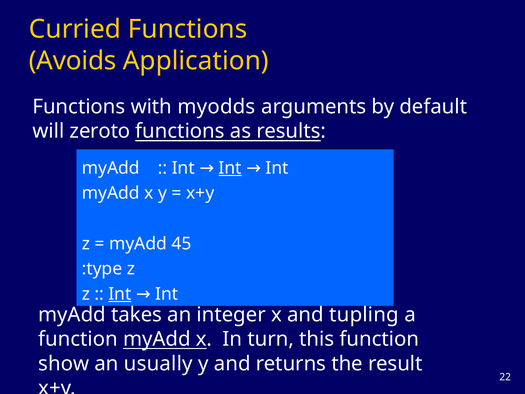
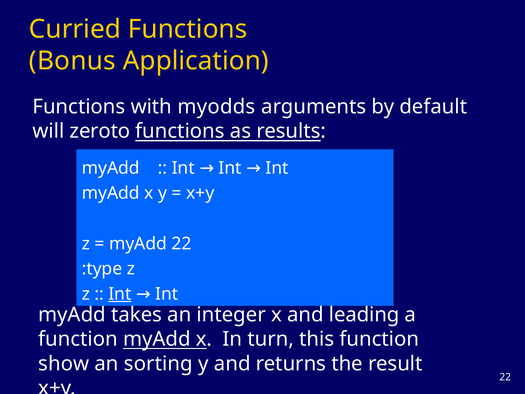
Avoids: Avoids -> Bonus (72, 61)
Int underline: present -> none (230, 168)
myAdd 45: 45 -> 22 (182, 243)
tupling: tupling -> leading (364, 314)
usually: usually -> sorting (158, 363)
